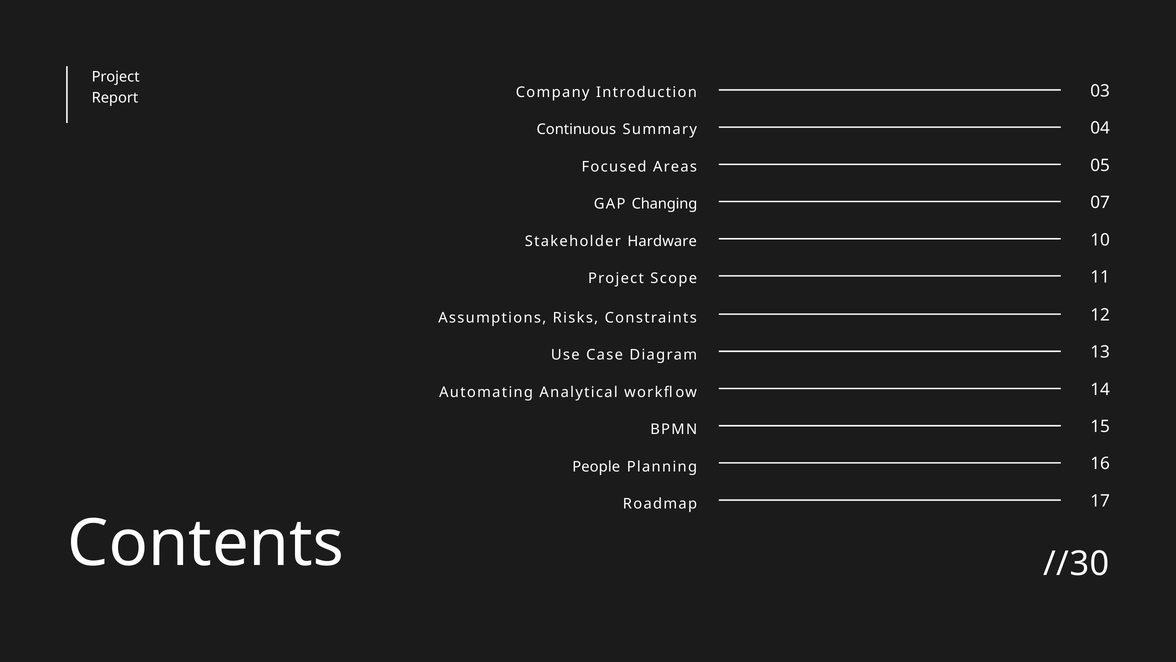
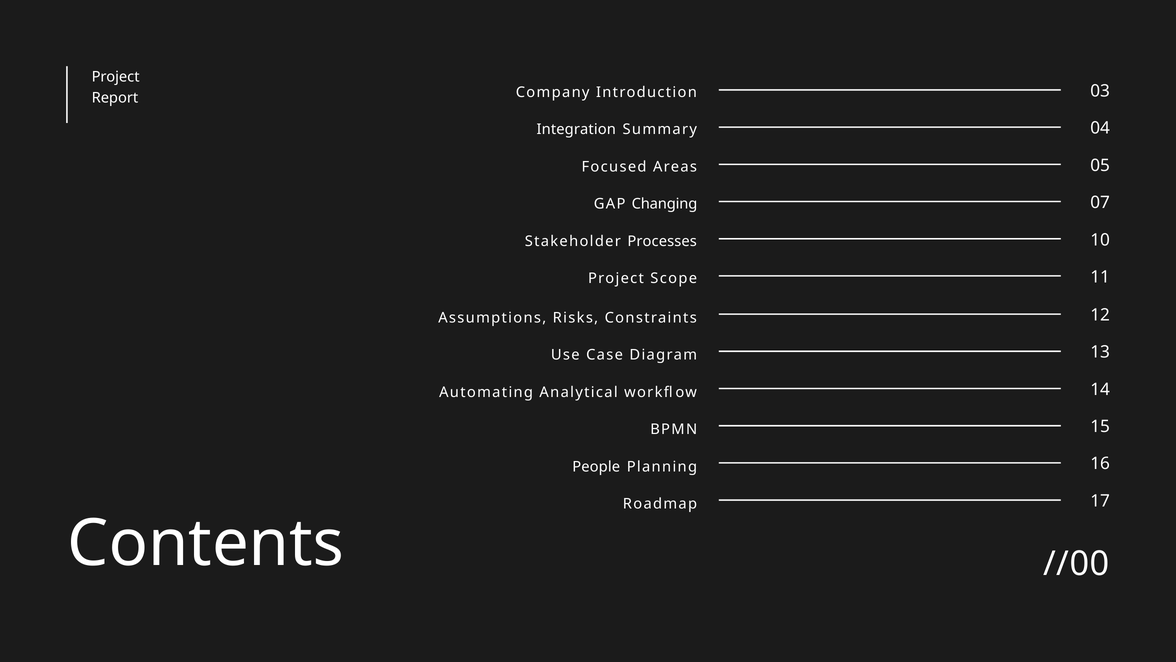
Continuous: Continuous -> Integration (576, 130)
Hardware: Hardware -> Processes (662, 241)
//30: //30 -> //00 (1076, 564)
